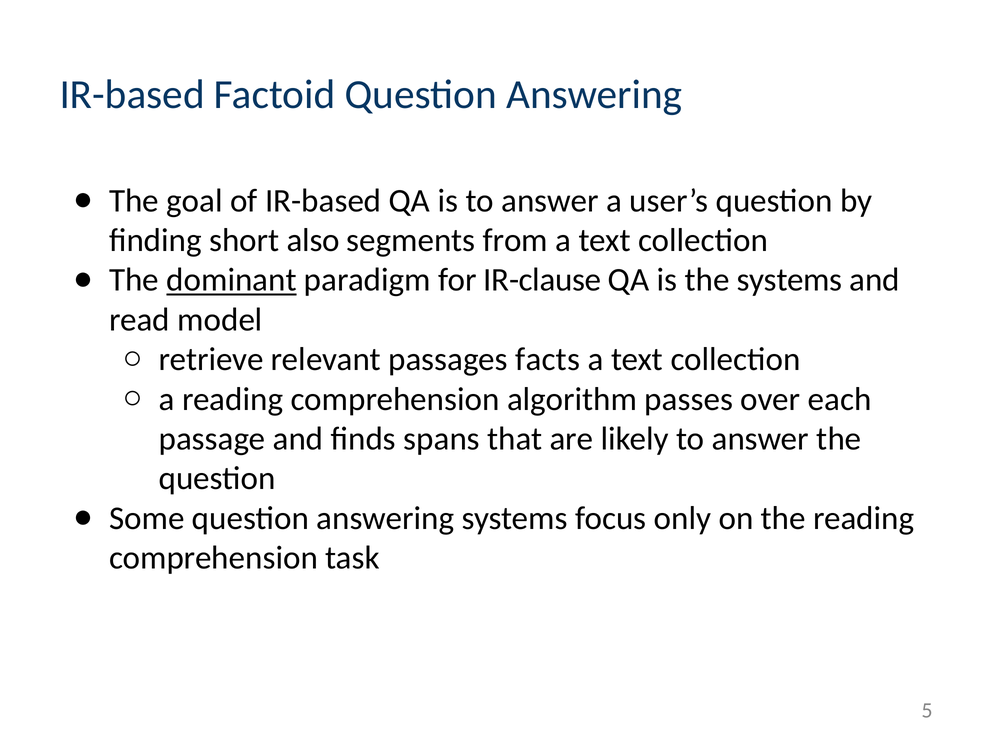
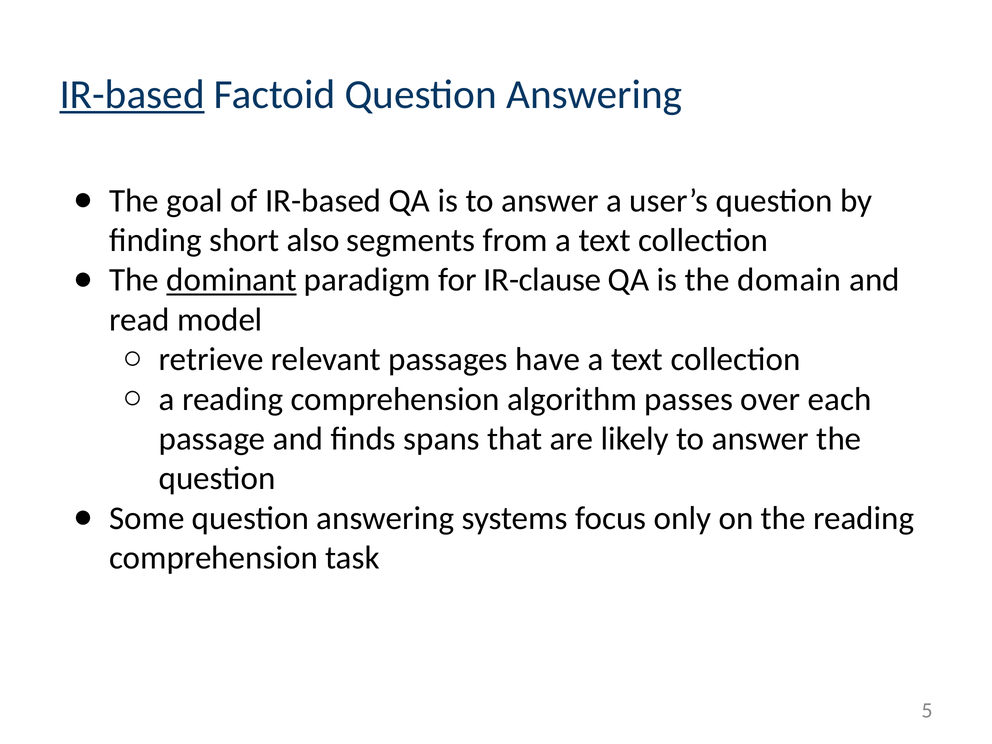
IR-based underline: none -> present (132, 95)
the systems: systems -> domain (789, 280)
facts: facts -> have (548, 359)
